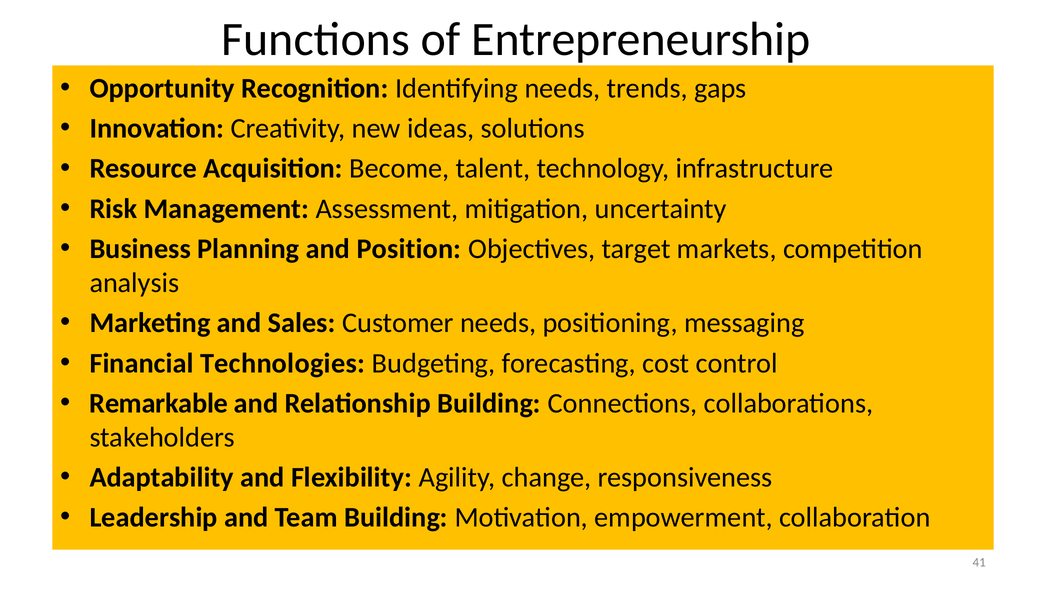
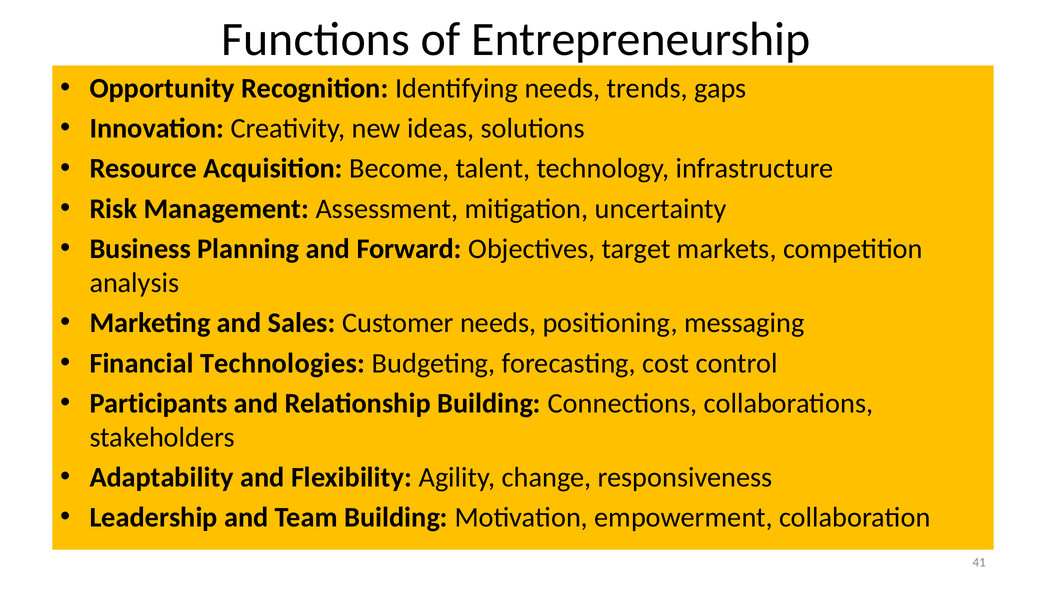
Position: Position -> Forward (409, 249)
Remarkable: Remarkable -> Participants (159, 403)
